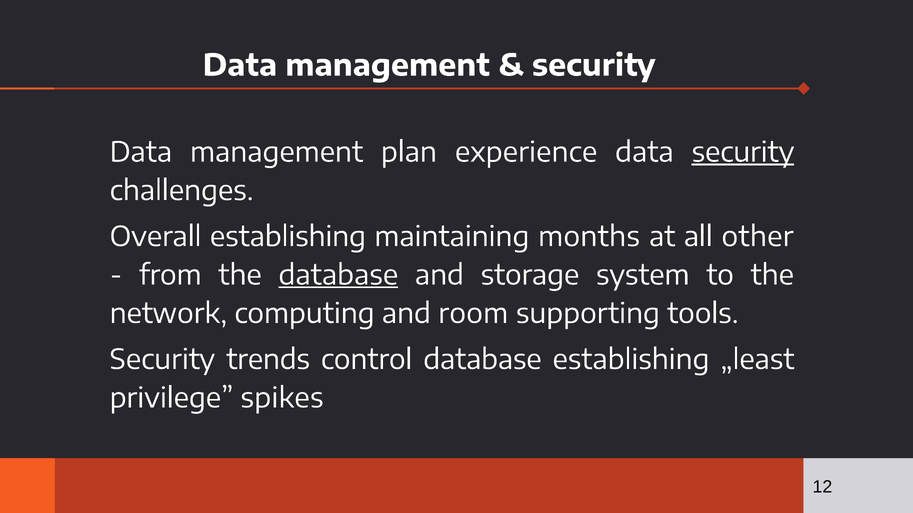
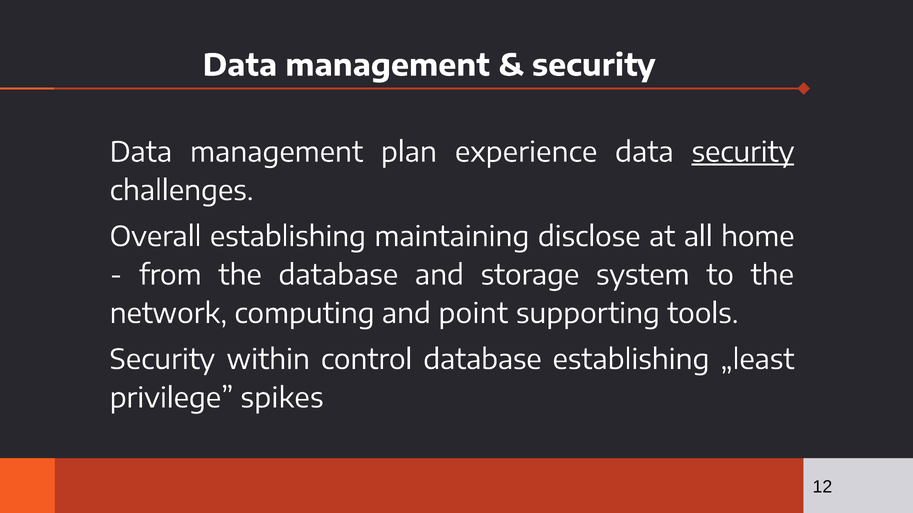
months: months -> disclose (589, 237)
other: other -> home (758, 237)
database underline: present -> none (338, 276)
room: room -> point (473, 314)
trends: trends -> within (268, 360)
